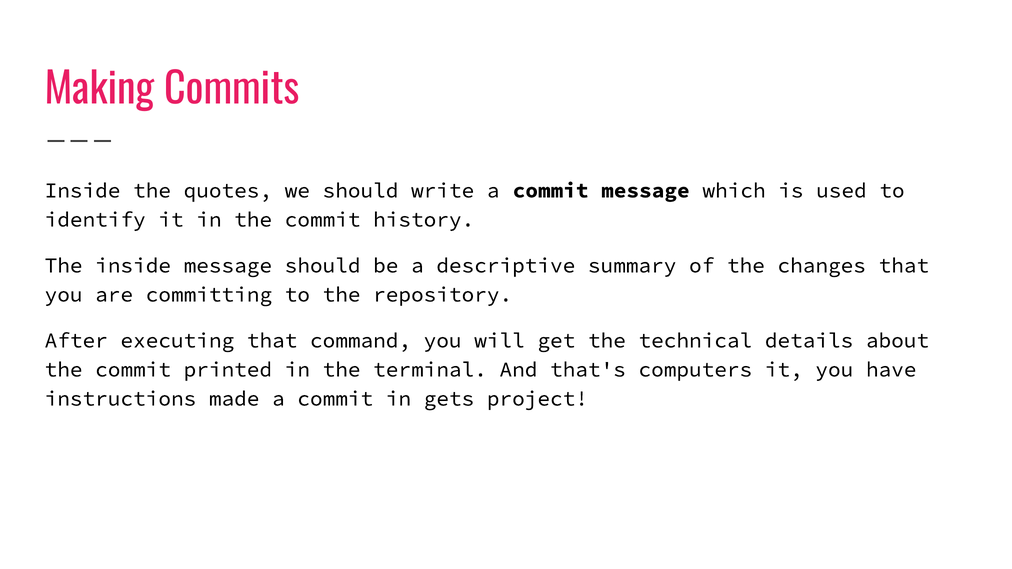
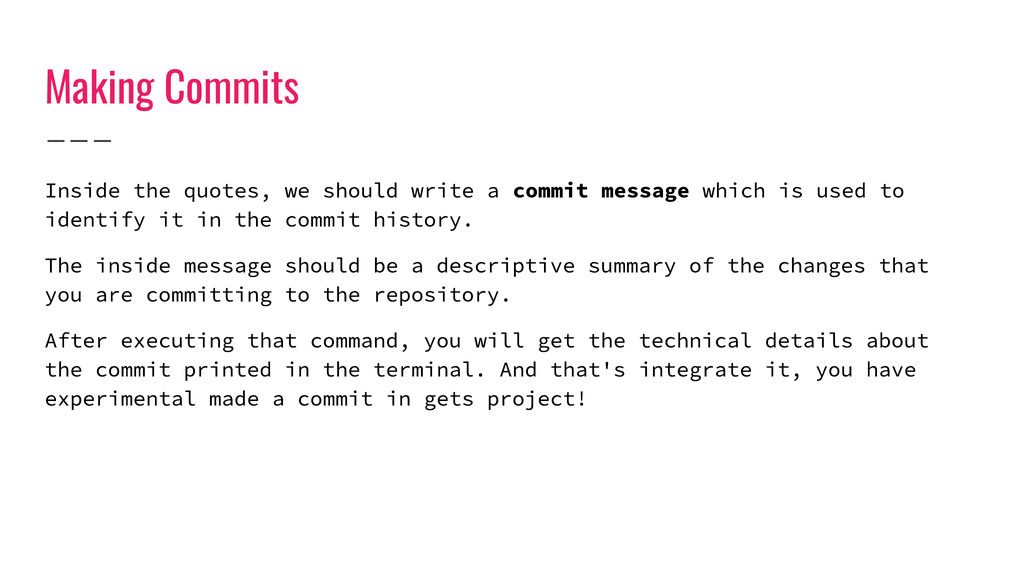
computers: computers -> integrate (695, 370)
instructions: instructions -> experimental (120, 399)
